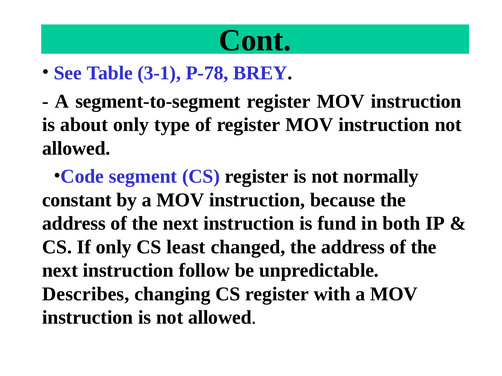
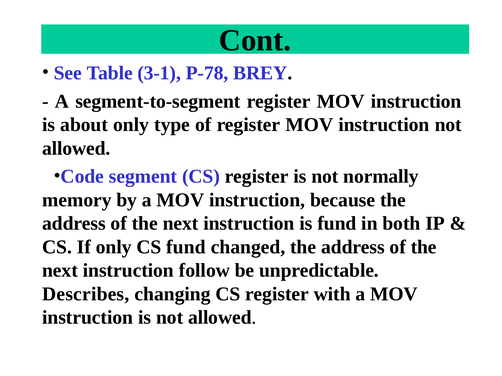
constant: constant -> memory (77, 200)
CS least: least -> fund (186, 247)
